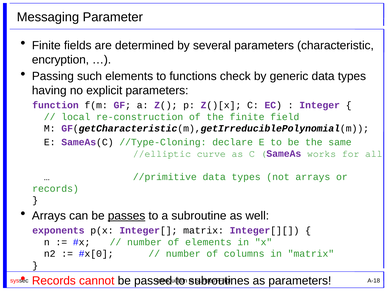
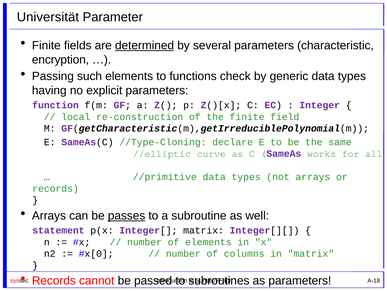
Messaging: Messaging -> Universität (48, 17)
determined underline: none -> present (145, 45)
exponents: exponents -> statement (58, 230)
